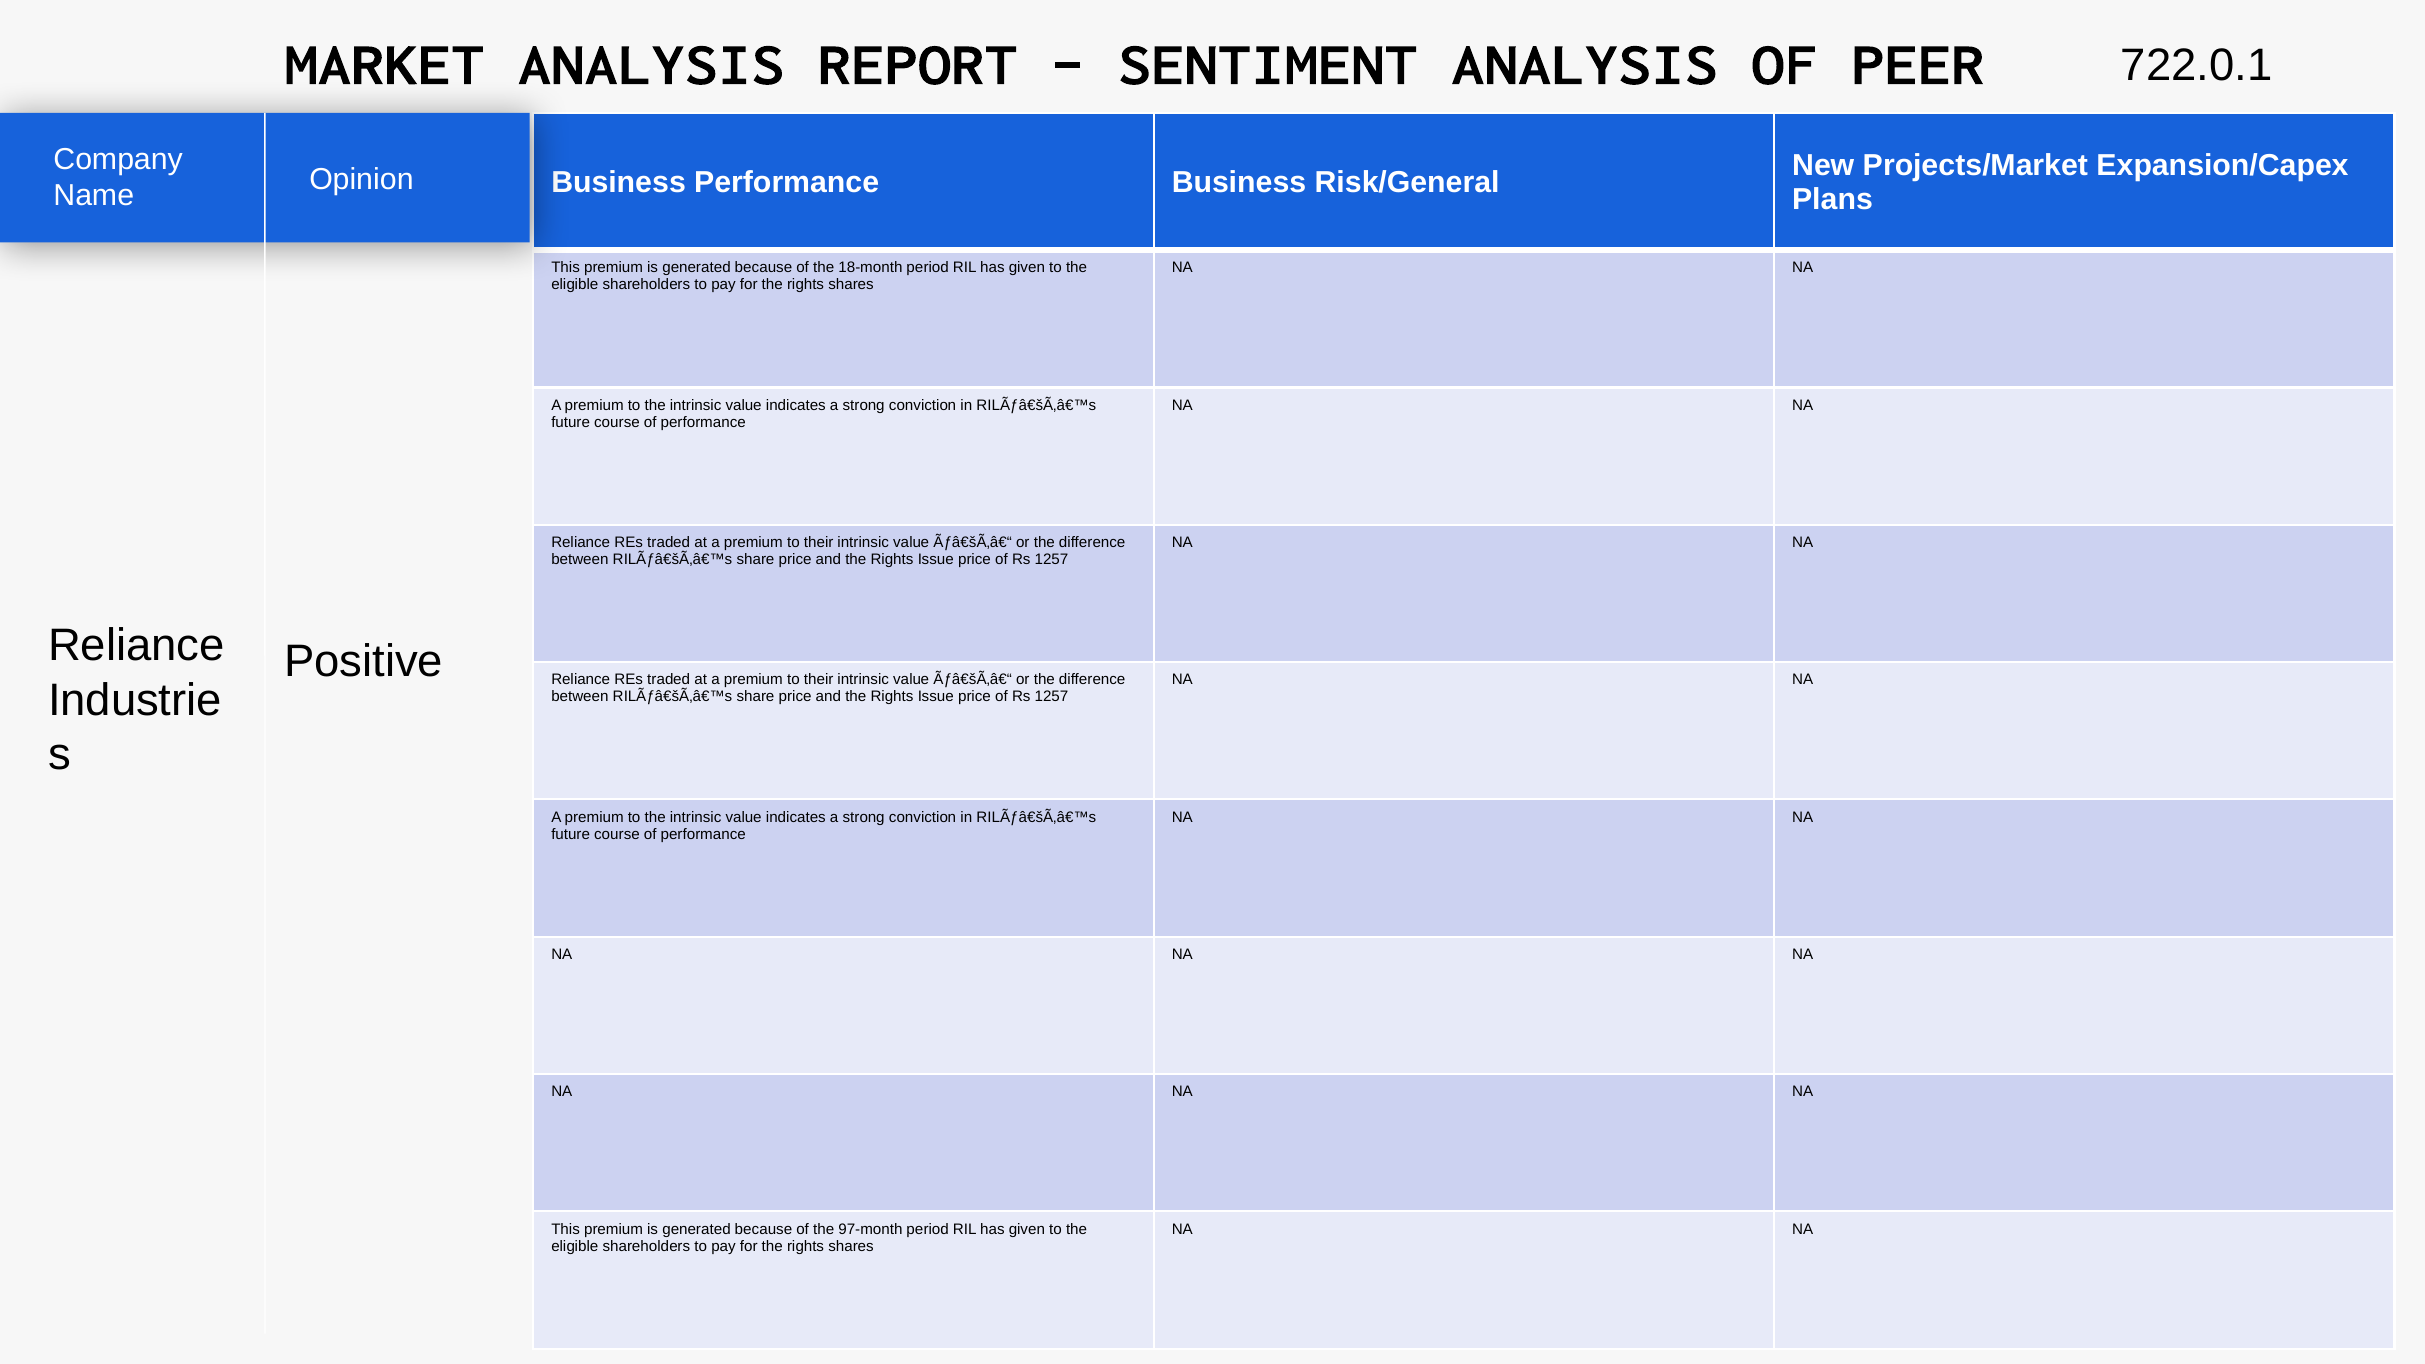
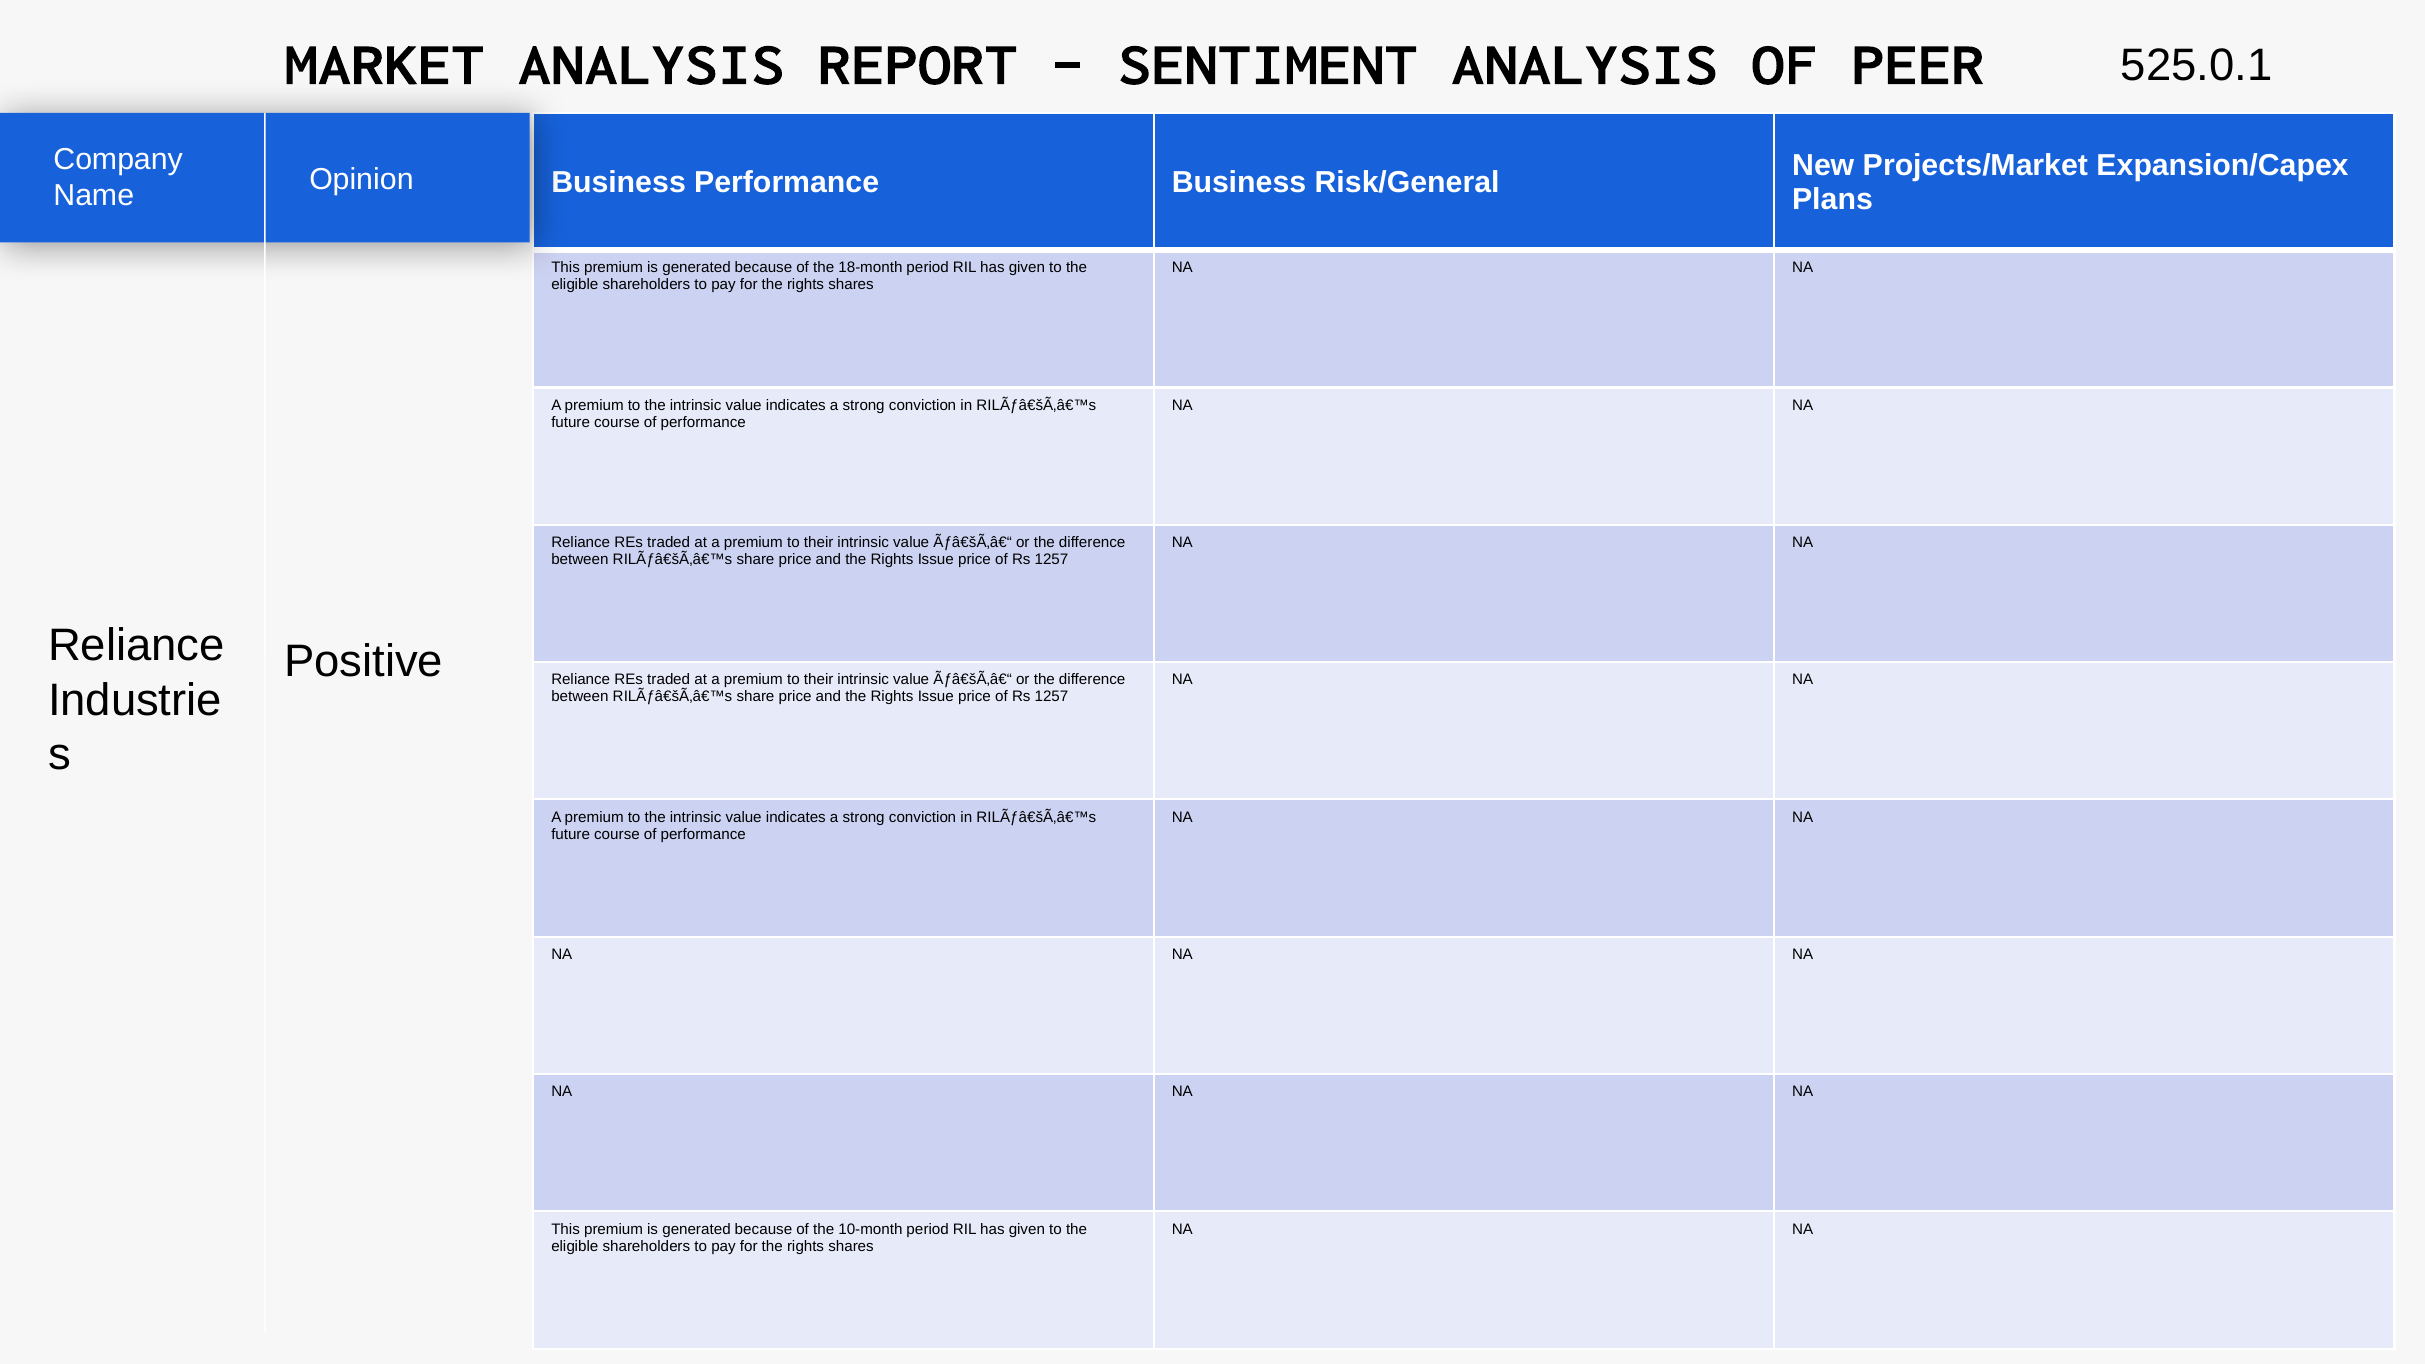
722.0.1: 722.0.1 -> 525.0.1 (2197, 65)
97-month: 97-month -> 10-month (870, 1229)
